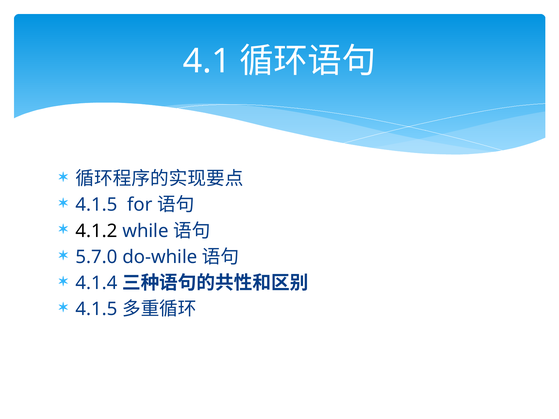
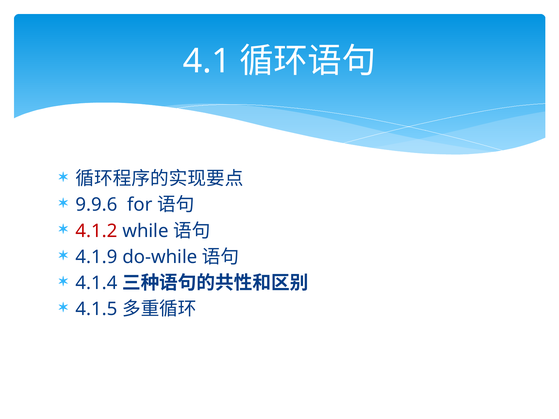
4.1.5: 4.1.5 -> 9.9.6 (97, 205)
4.1.2 colour: black -> red (97, 231)
5.7.0: 5.7.0 -> 4.1.9 (97, 257)
